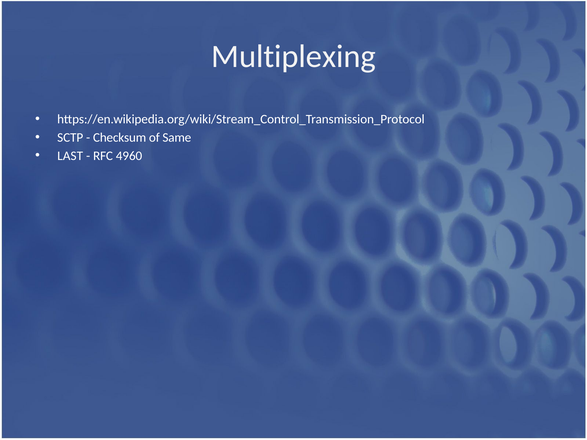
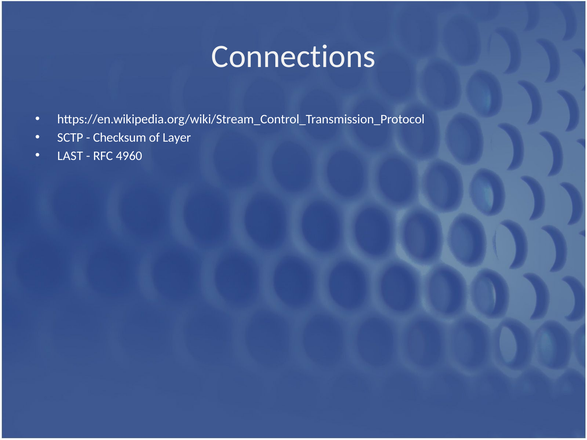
Multiplexing: Multiplexing -> Connections (293, 57)
Same: Same -> Layer (177, 138)
